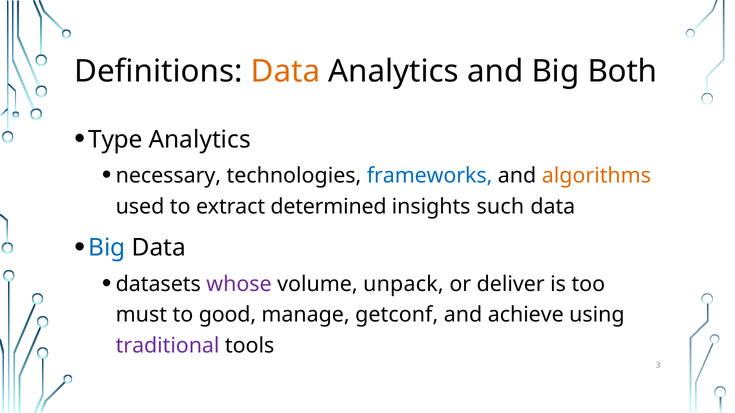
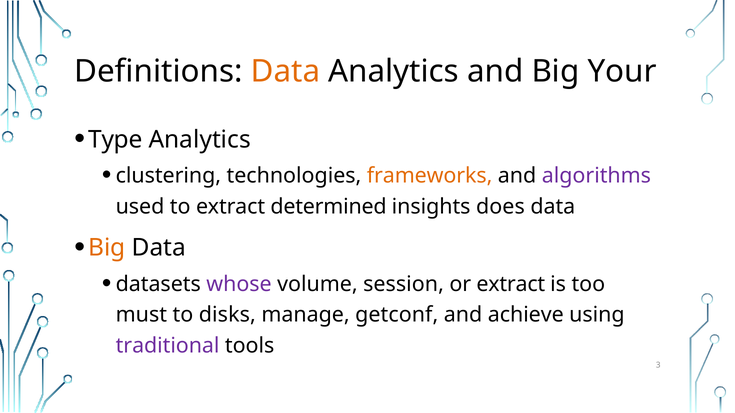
Both: Both -> Your (622, 72)
necessary: necessary -> clustering (168, 176)
frameworks colour: blue -> orange (430, 176)
algorithms colour: orange -> purple (596, 176)
such: such -> does (500, 207)
Big colour: blue -> orange (107, 248)
unpack: unpack -> session (404, 284)
or deliver: deliver -> extract (511, 284)
good: good -> disks (227, 315)
